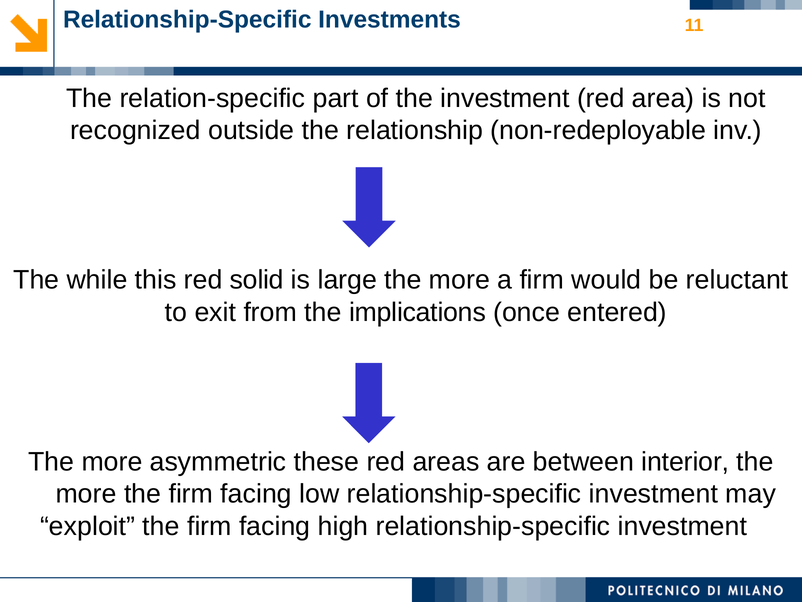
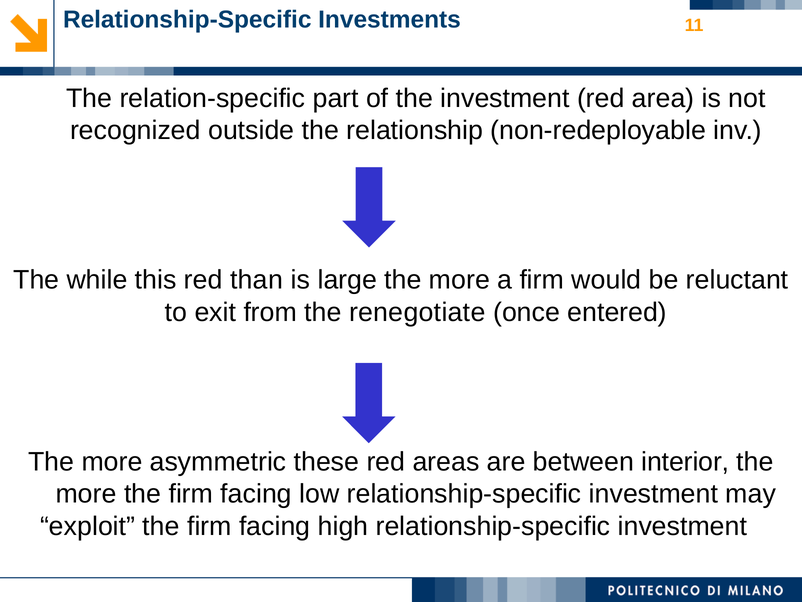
solid: solid -> than (257, 280)
implications: implications -> renegotiate (417, 312)
